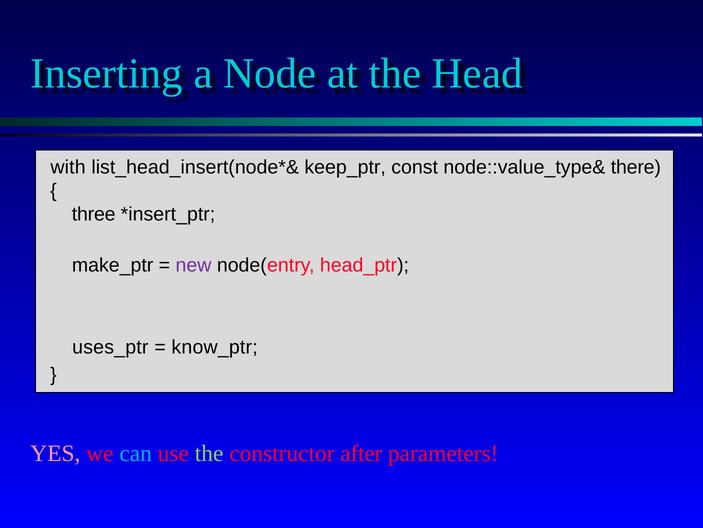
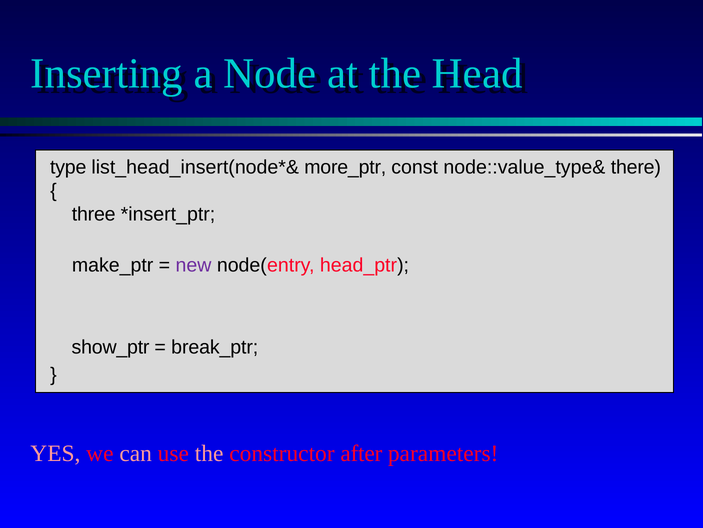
with: with -> type (68, 167)
keep_ptr: keep_ptr -> more_ptr (345, 167)
uses_ptr: uses_ptr -> show_ptr (111, 347)
know_ptr: know_ptr -> break_ptr (215, 347)
can colour: light blue -> pink (136, 453)
the colour: light green -> pink (209, 453)
